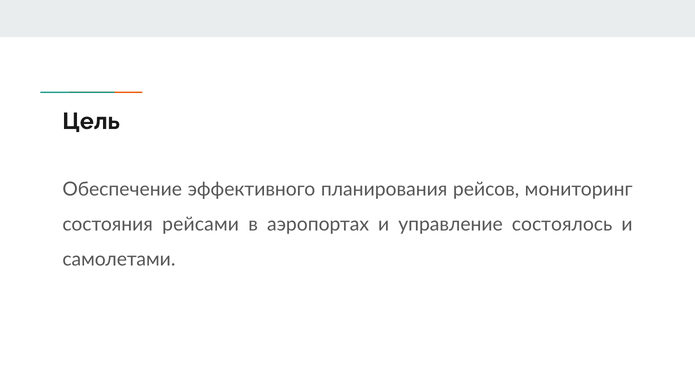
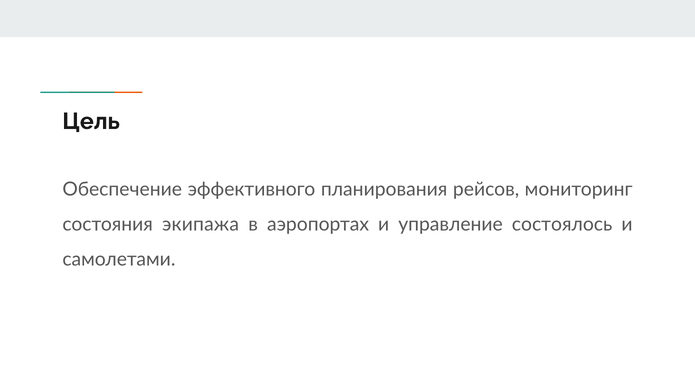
рейсами: рейсами -> экипажа (201, 224)
